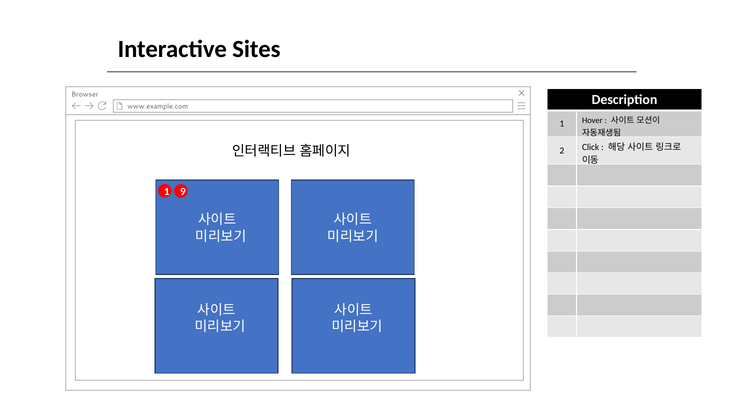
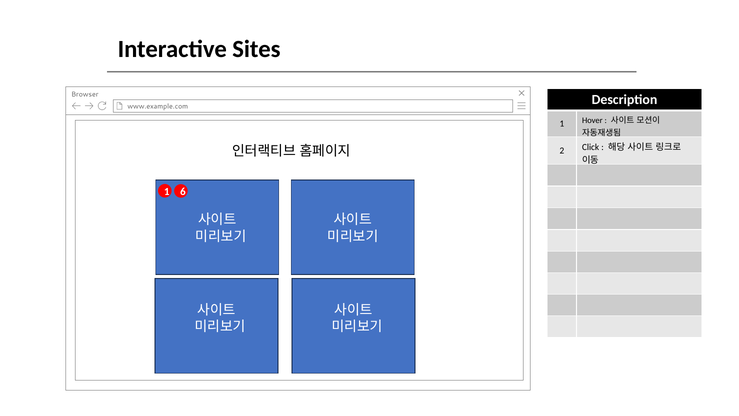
9: 9 -> 6 (183, 192)
